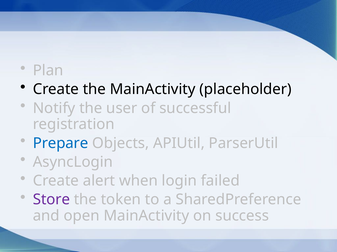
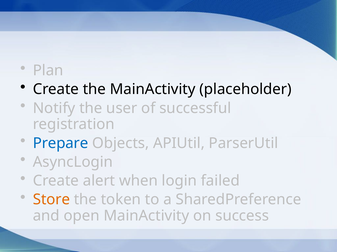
Store colour: purple -> orange (51, 200)
